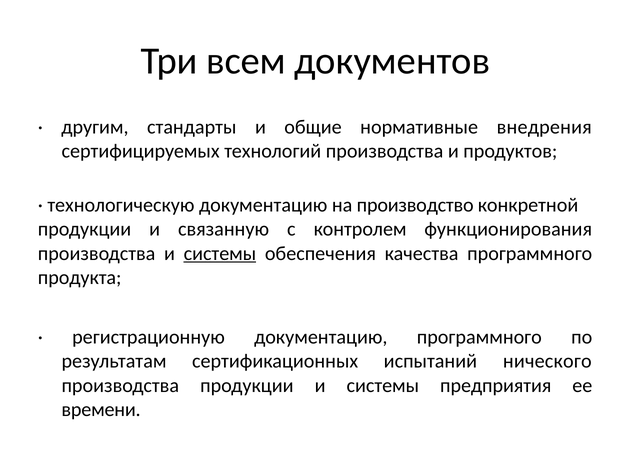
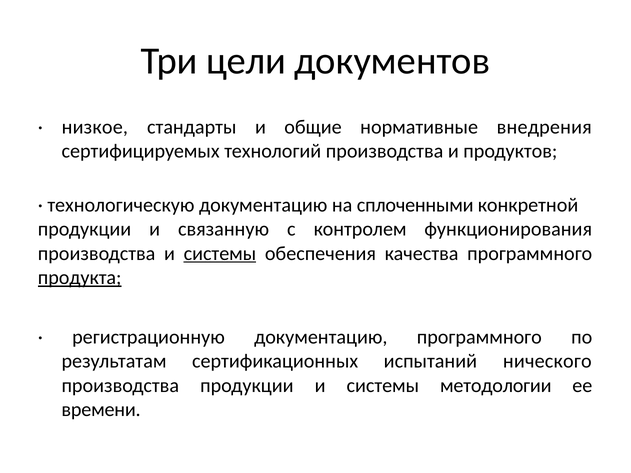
всем: всем -> цели (246, 61)
другим: другим -> низкое (95, 127)
производство: производство -> сплоченными (415, 205)
продукта underline: none -> present (80, 278)
предприятия: предприятия -> методологии (496, 386)
